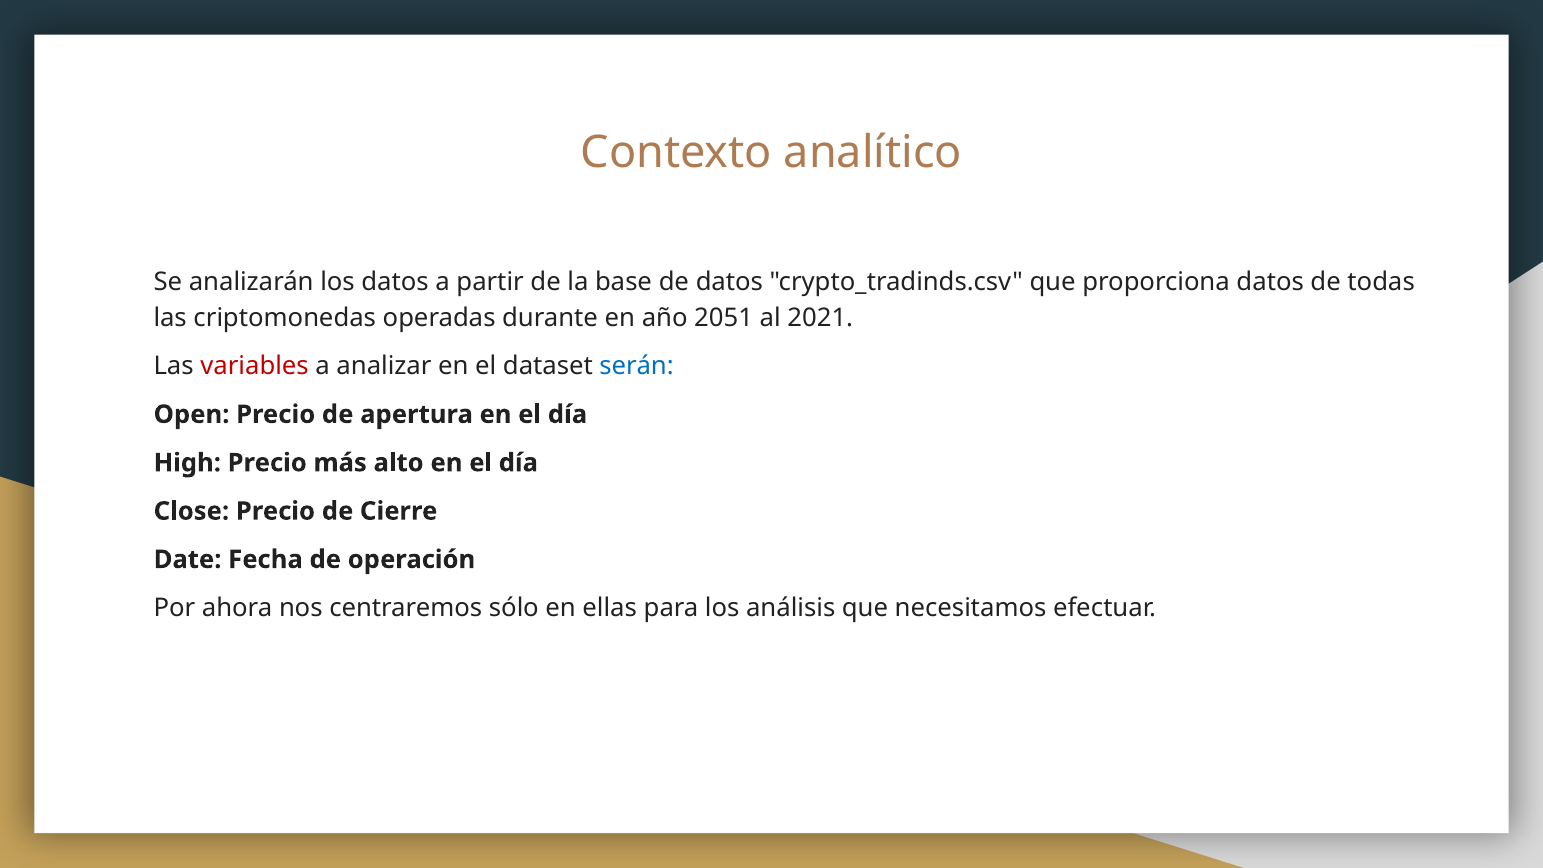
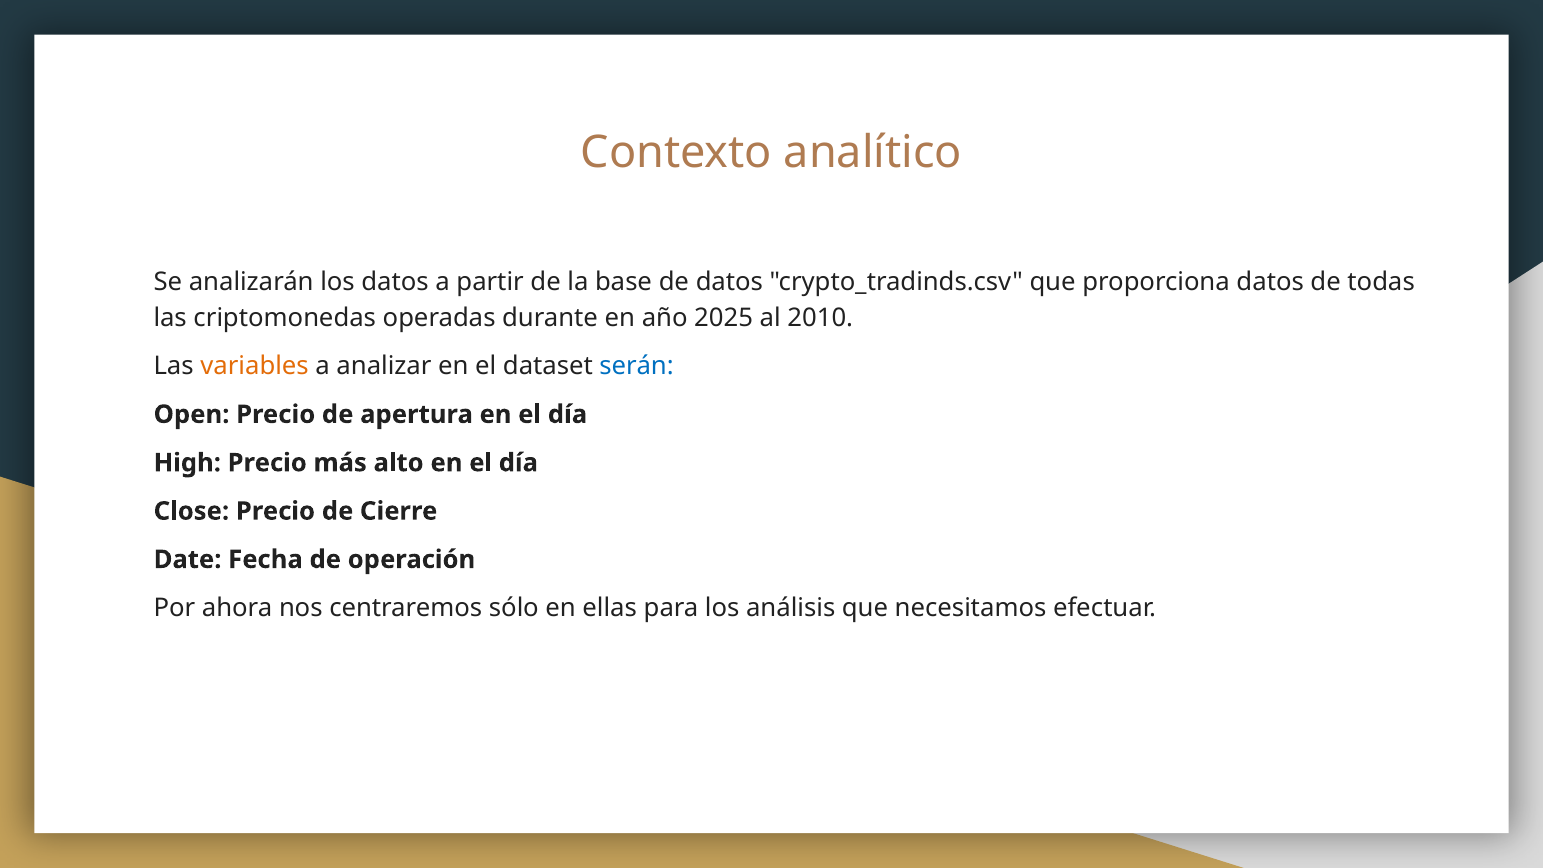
2051: 2051 -> 2025 (724, 318)
2021: 2021 -> 2010 (820, 318)
variables colour: red -> orange (255, 366)
